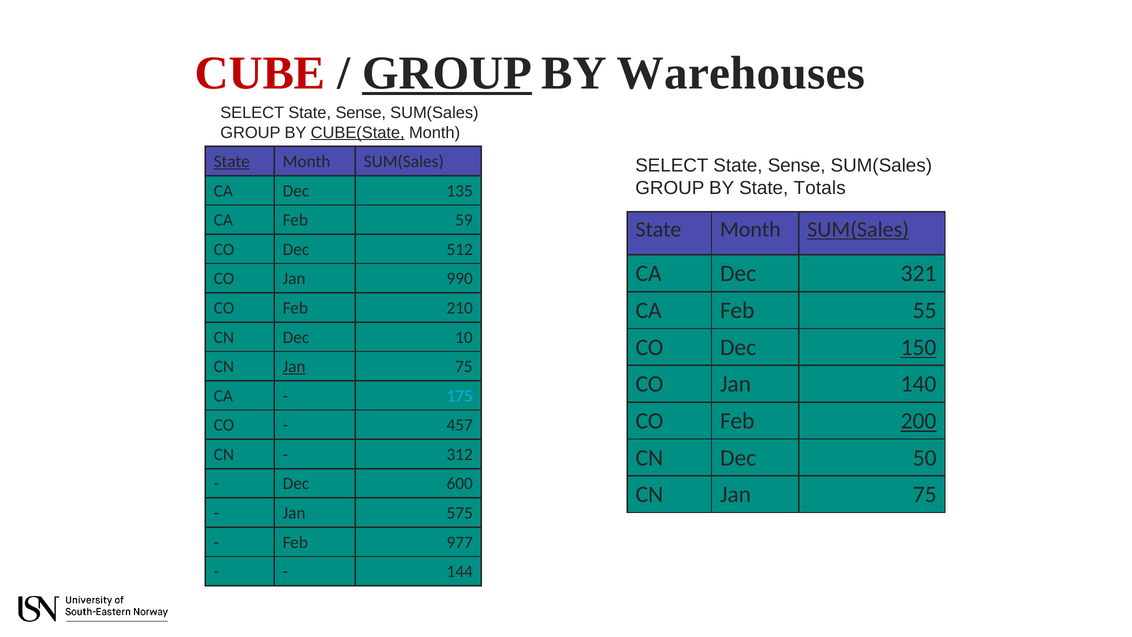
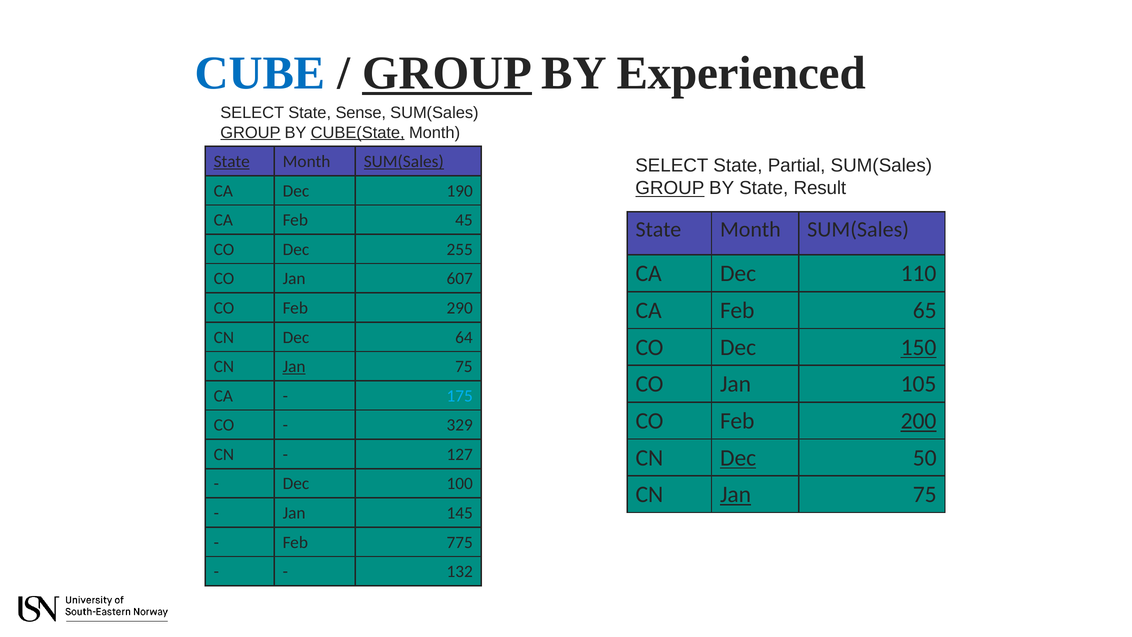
CUBE colour: red -> blue (260, 73)
Warehouses: Warehouses -> Experienced (741, 73)
GROUP underline: none -> present (250, 133)
SUM(Sales underline: none -> present (404, 162)
Sense: Sense -> Partial (797, 166)
GROUP underline: none -> present (670, 188)
Totals: Totals -> Result (820, 188)
135: 135 -> 190 (460, 191)
59: 59 -> 45 (464, 220)
SUM(Sales underline: present -> none (858, 229)
512: 512 -> 255 (460, 249)
321: 321 -> 110 (919, 274)
990: 990 -> 607 (460, 279)
210: 210 -> 290 (460, 308)
55: 55 -> 65 (925, 310)
10: 10 -> 64 (464, 337)
140: 140 -> 105 (919, 384)
457: 457 -> 329 (460, 425)
312: 312 -> 127 (460, 454)
Dec underline: none -> present (738, 458)
600: 600 -> 100 (460, 484)
Jan underline: none -> present (736, 494)
575: 575 -> 145 (460, 513)
977: 977 -> 775 (460, 542)
144: 144 -> 132 (460, 571)
